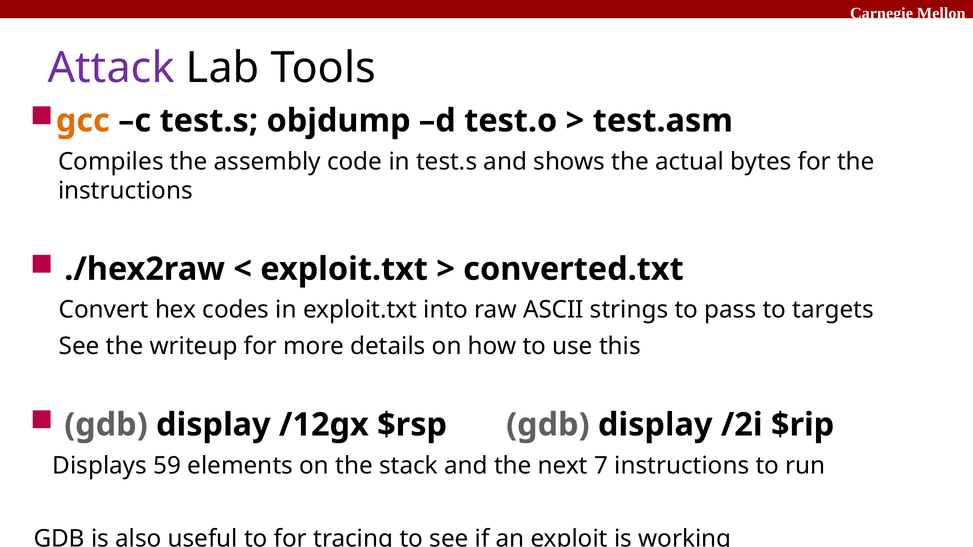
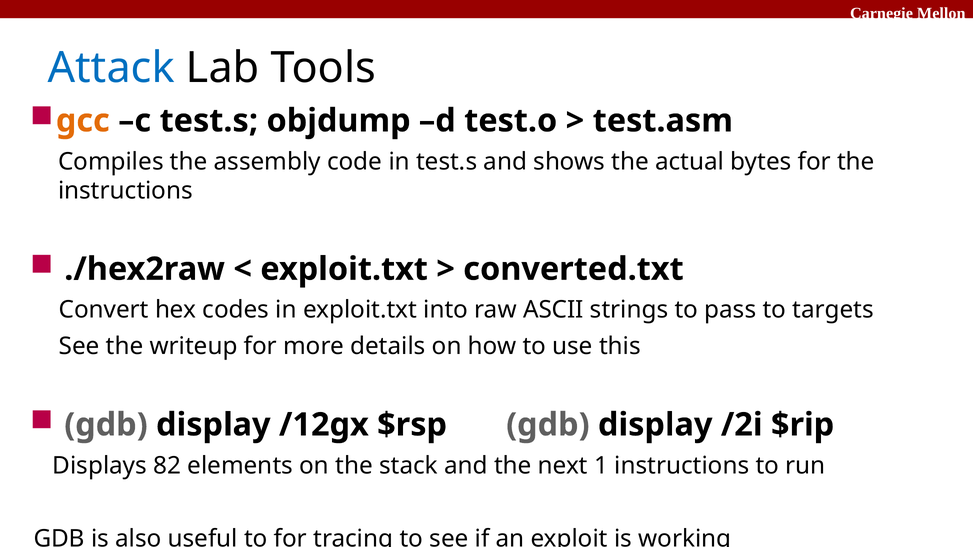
Attack colour: purple -> blue (111, 68)
59: 59 -> 82 (167, 466)
7: 7 -> 1 (601, 466)
